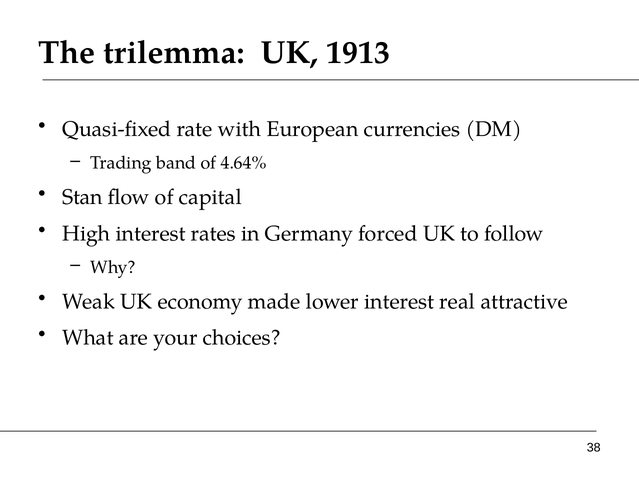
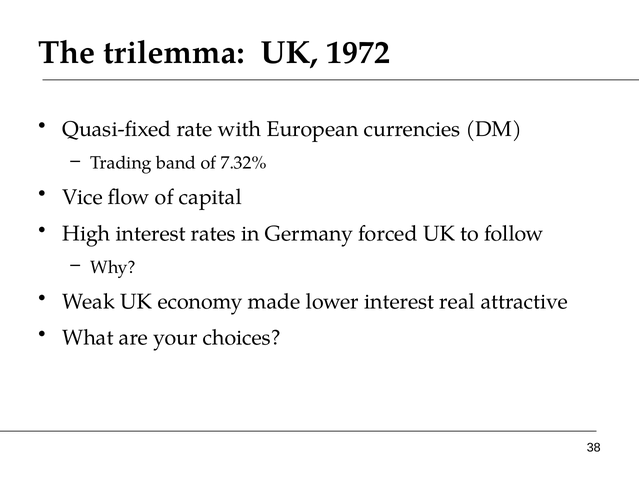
1913: 1913 -> 1972 (358, 53)
4.64%: 4.64% -> 7.32% (244, 163)
Stan: Stan -> Vice (83, 197)
